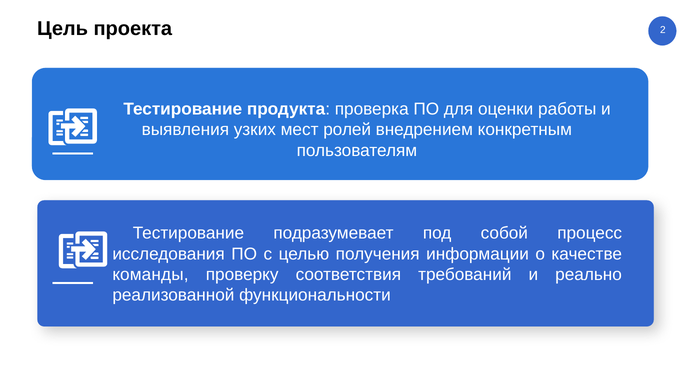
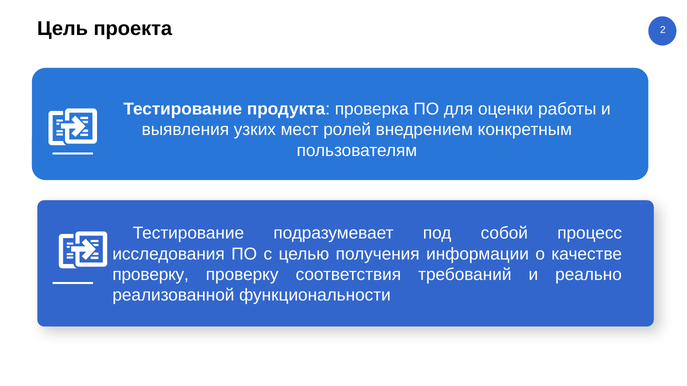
команды: команды -> проверку (151, 275)
